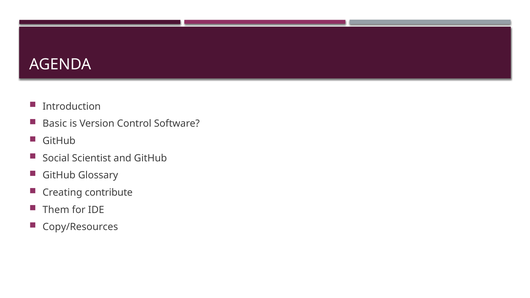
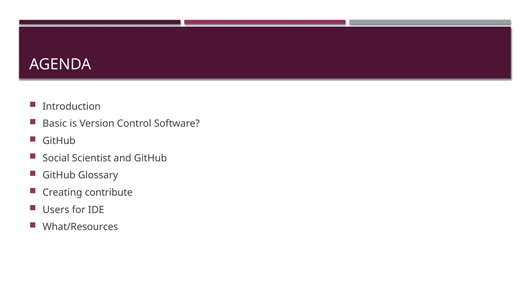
Them: Them -> Users (56, 210)
Copy/Resources: Copy/Resources -> What/Resources (80, 227)
